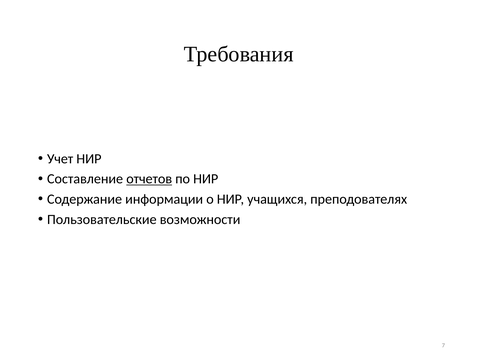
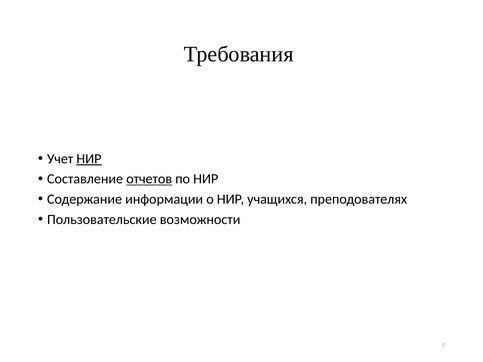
НИР underline: none -> present (89, 159)
